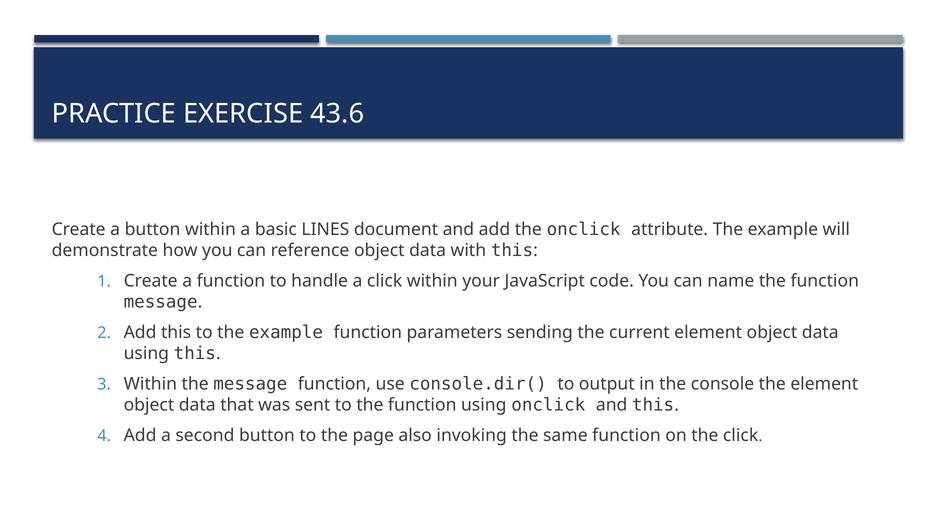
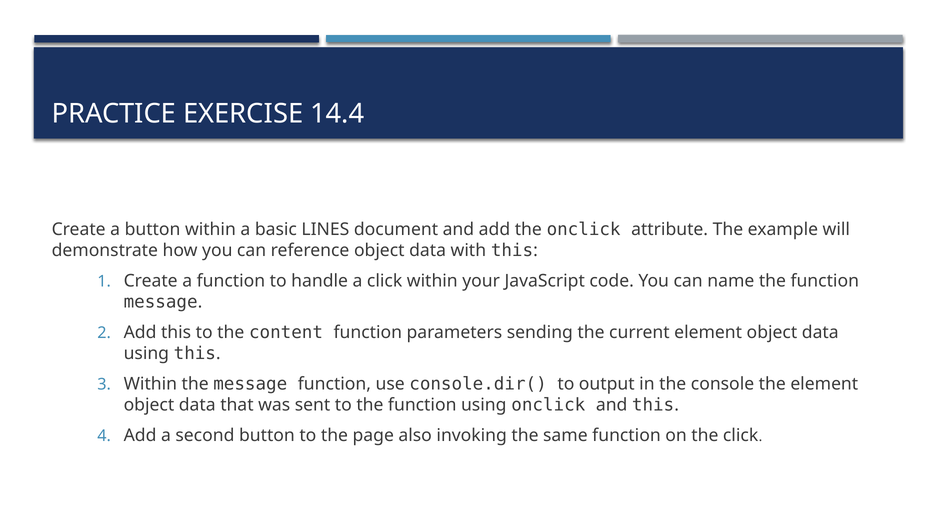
43.6: 43.6 -> 14.4 (337, 114)
to the example: example -> content (286, 333)
